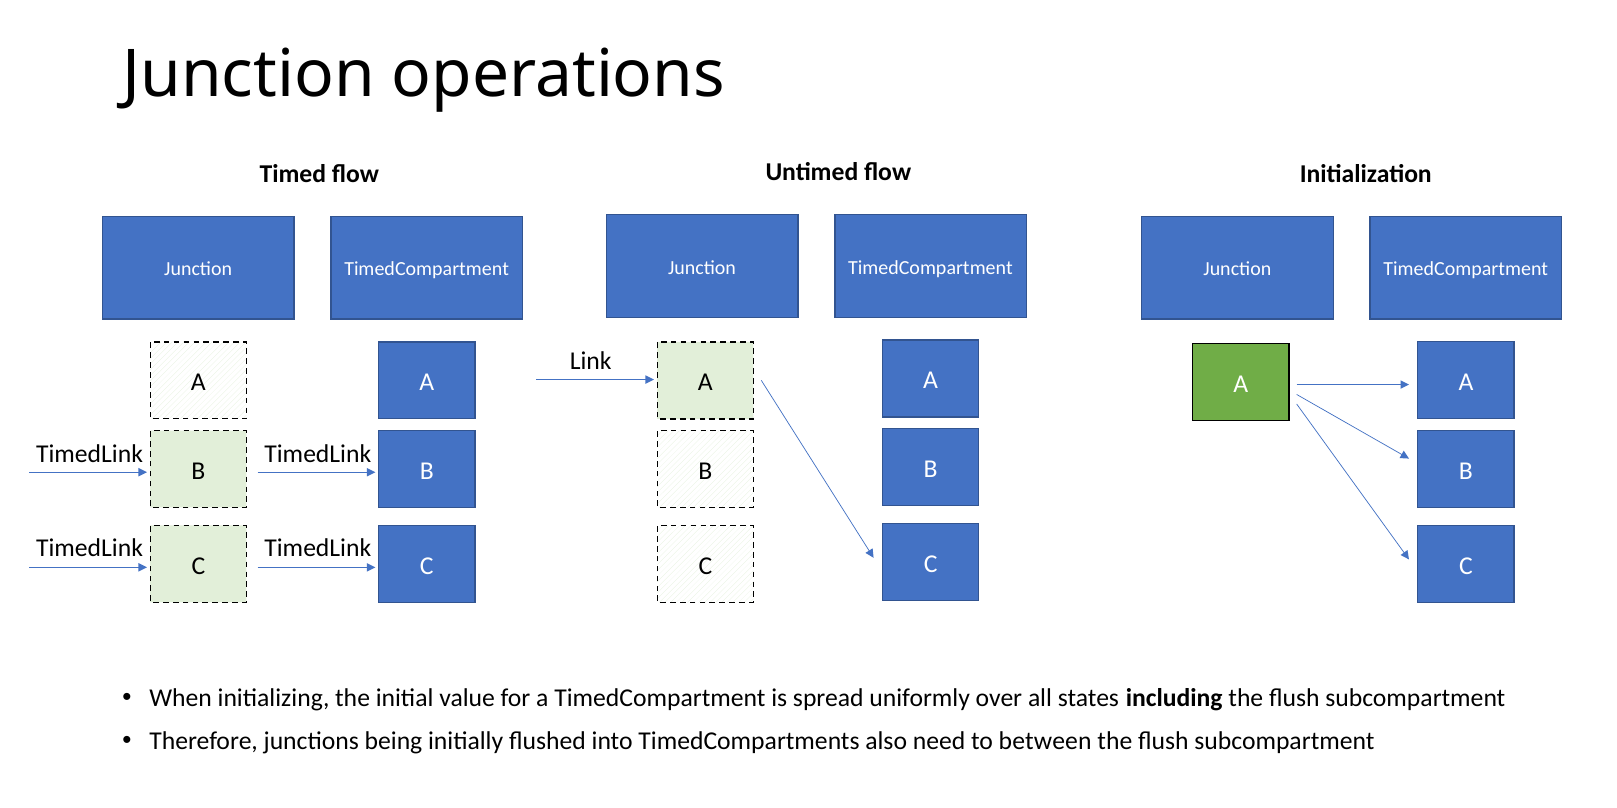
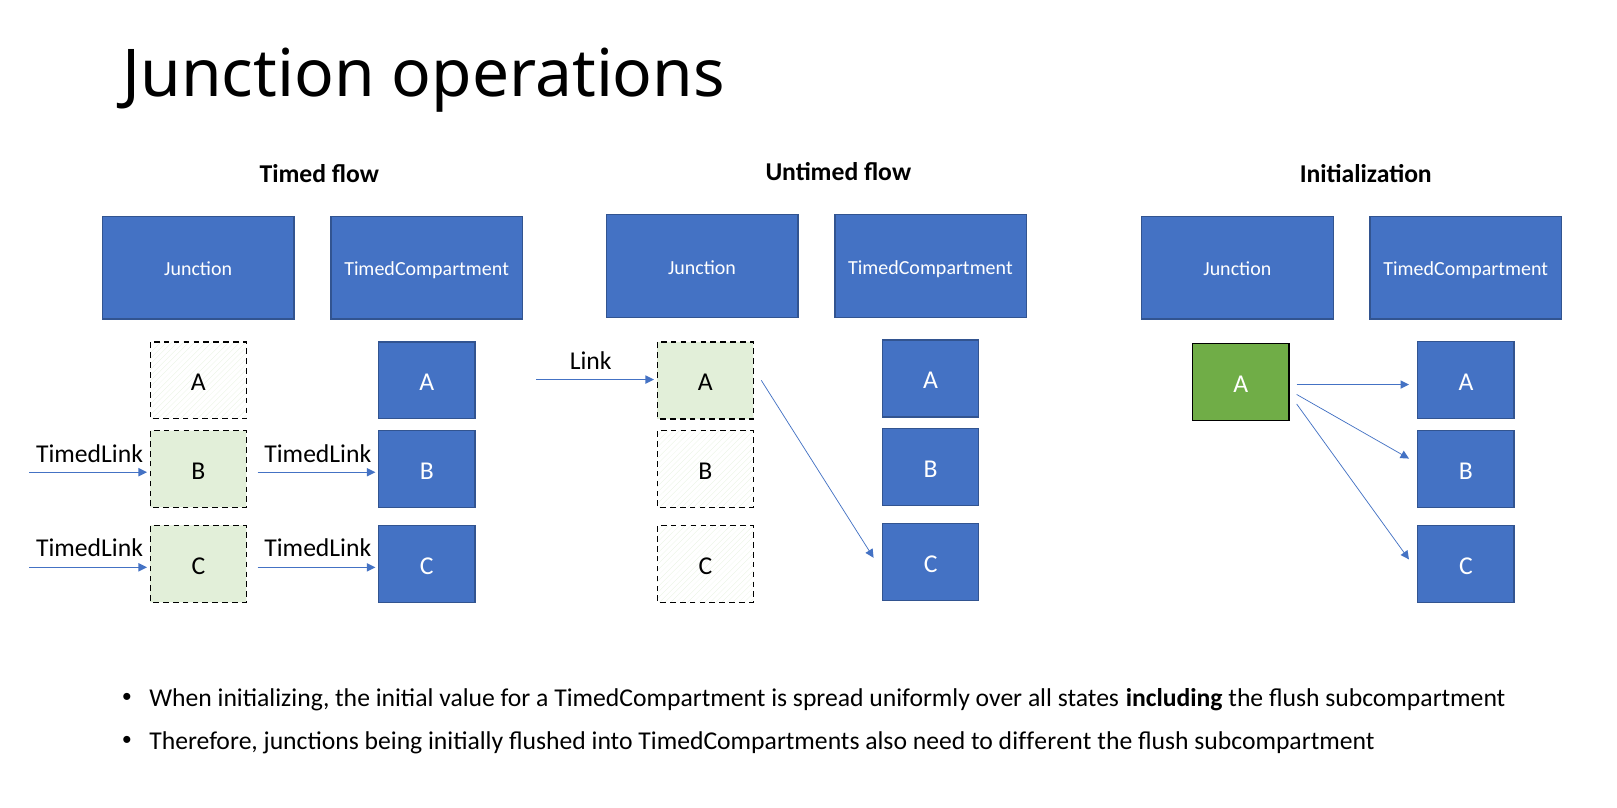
between: between -> different (1045, 741)
